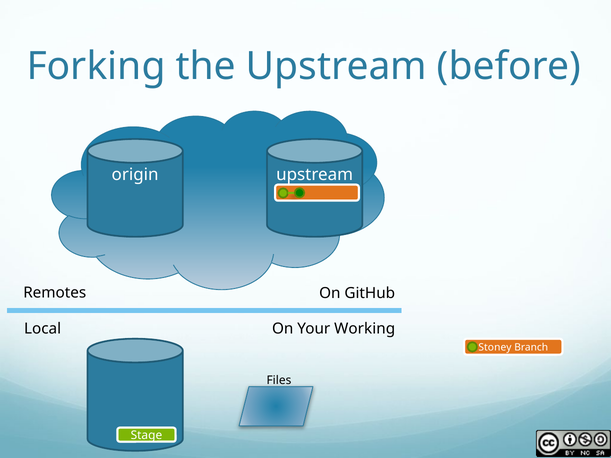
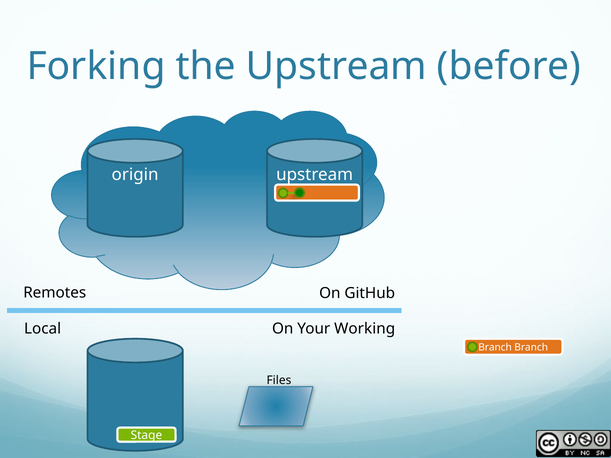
Stoney: Stoney -> Branch (495, 348)
